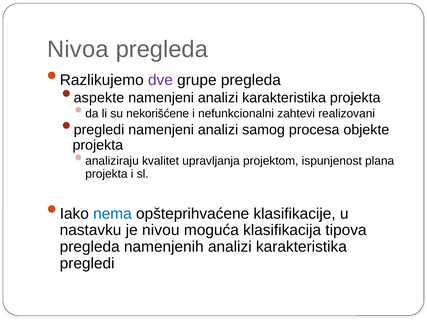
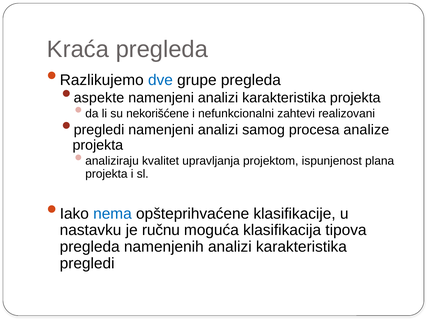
Nivoa: Nivoa -> Kraća (78, 49)
dve colour: purple -> blue (160, 80)
objekte: objekte -> analize (366, 130)
nivou: nivou -> ručnu (161, 230)
